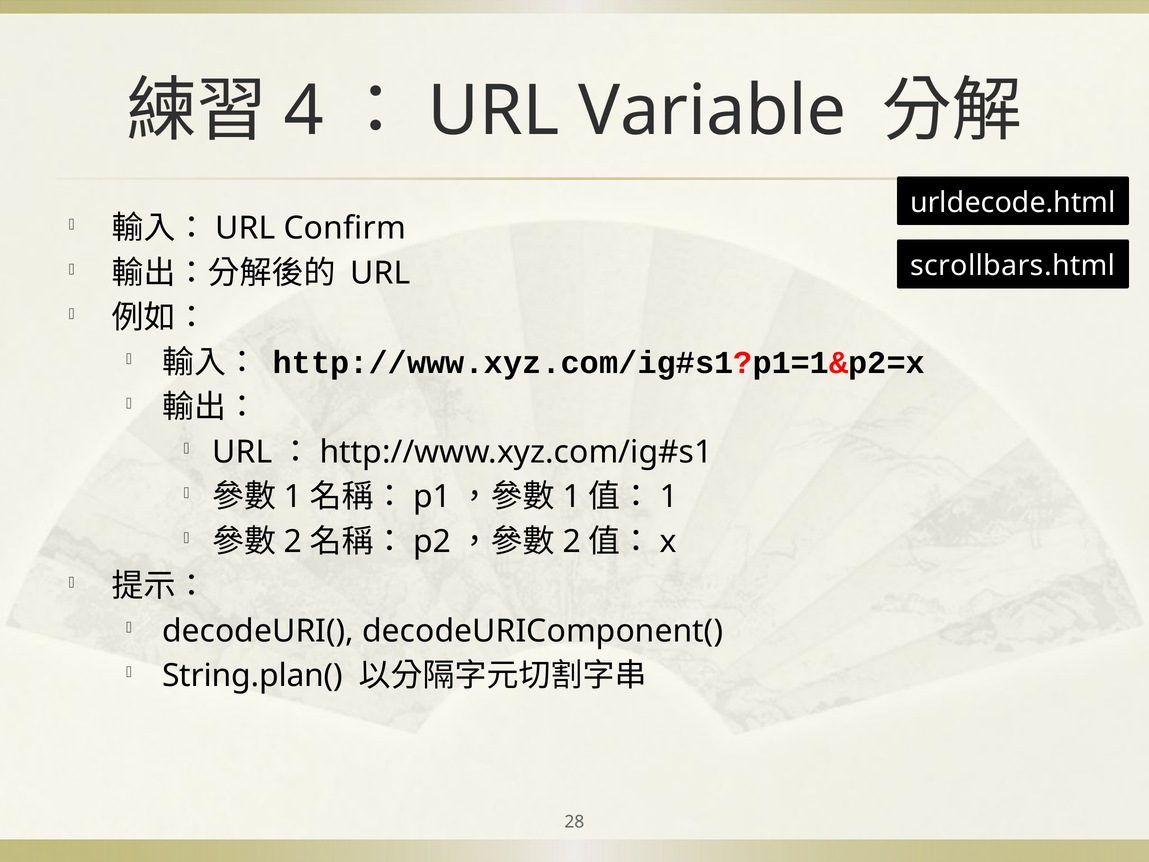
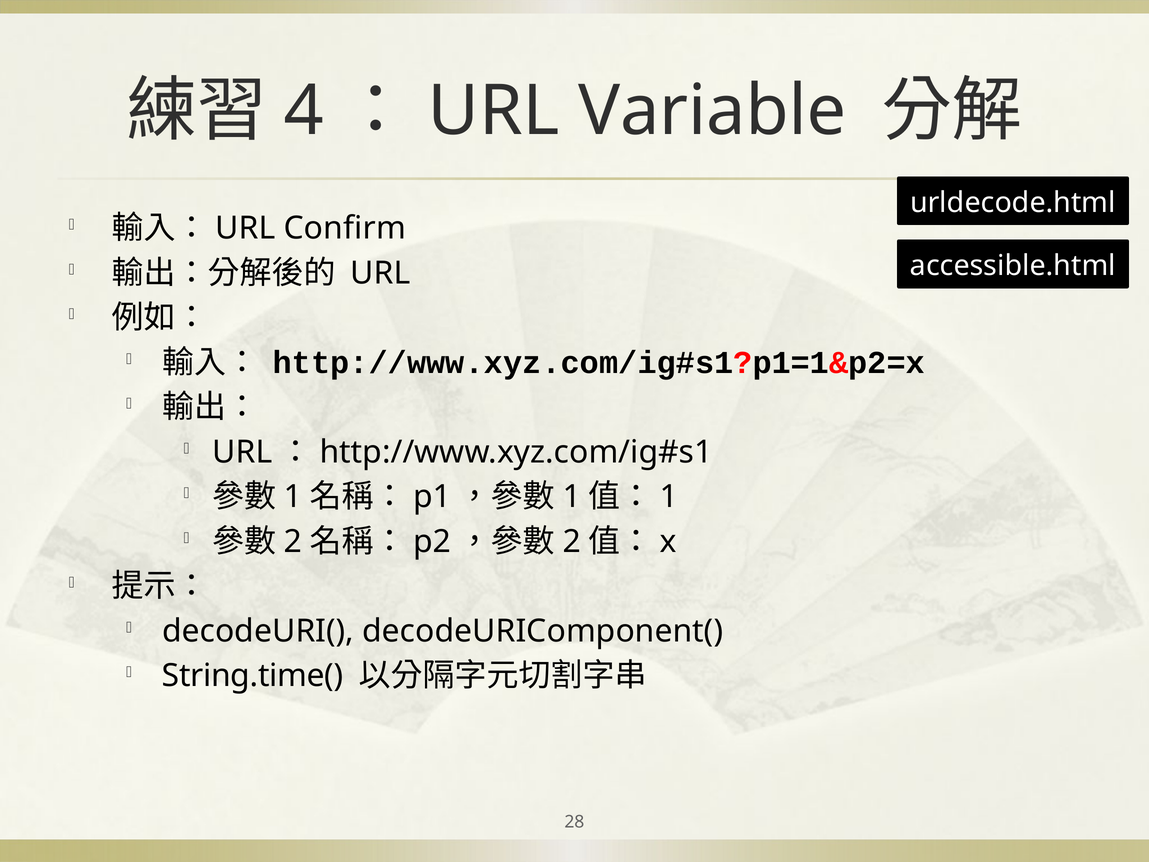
scrollbars.html: scrollbars.html -> accessible.html (1013, 266)
String.plan(: String.plan( -> String.time( (253, 676)
